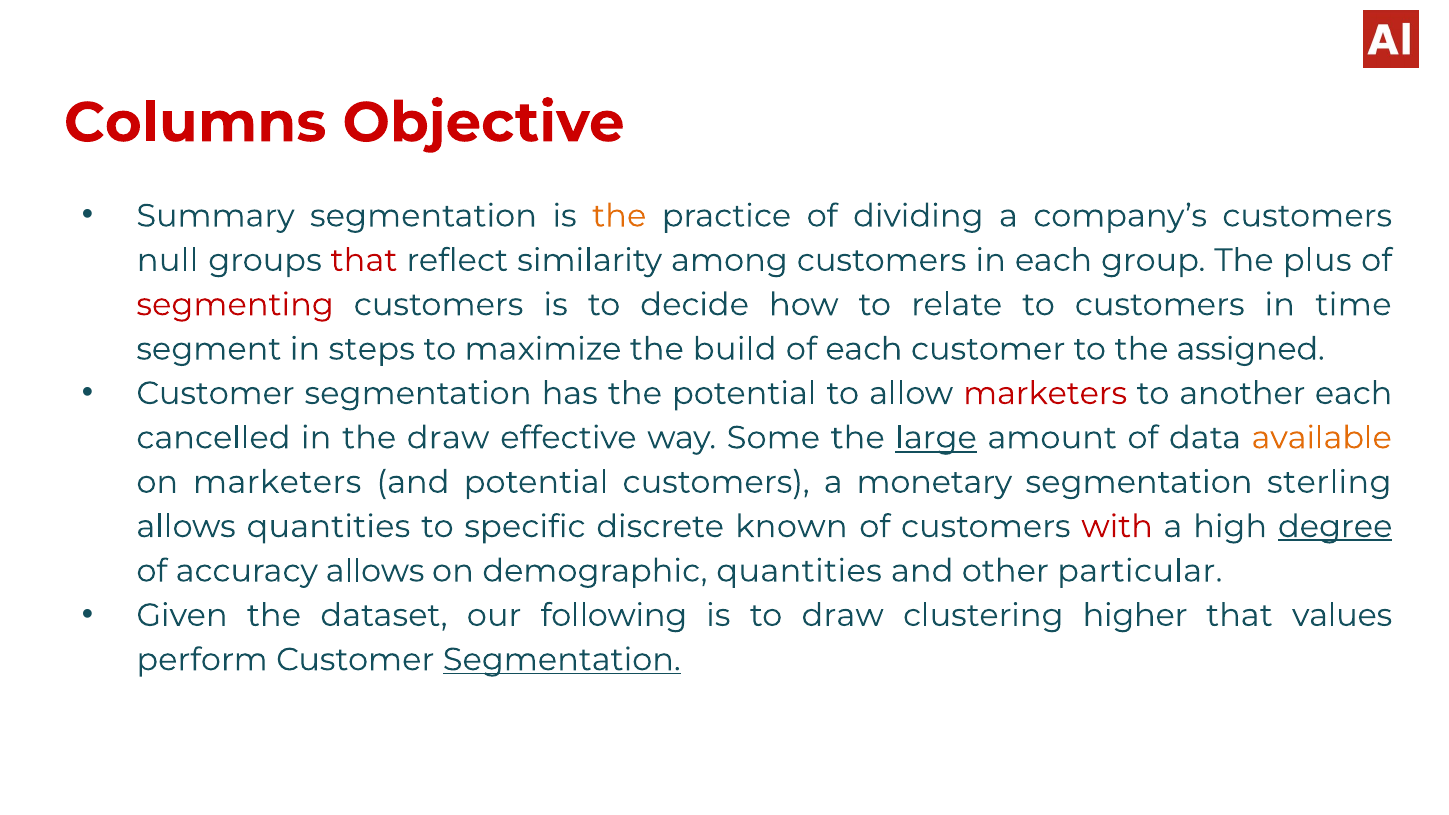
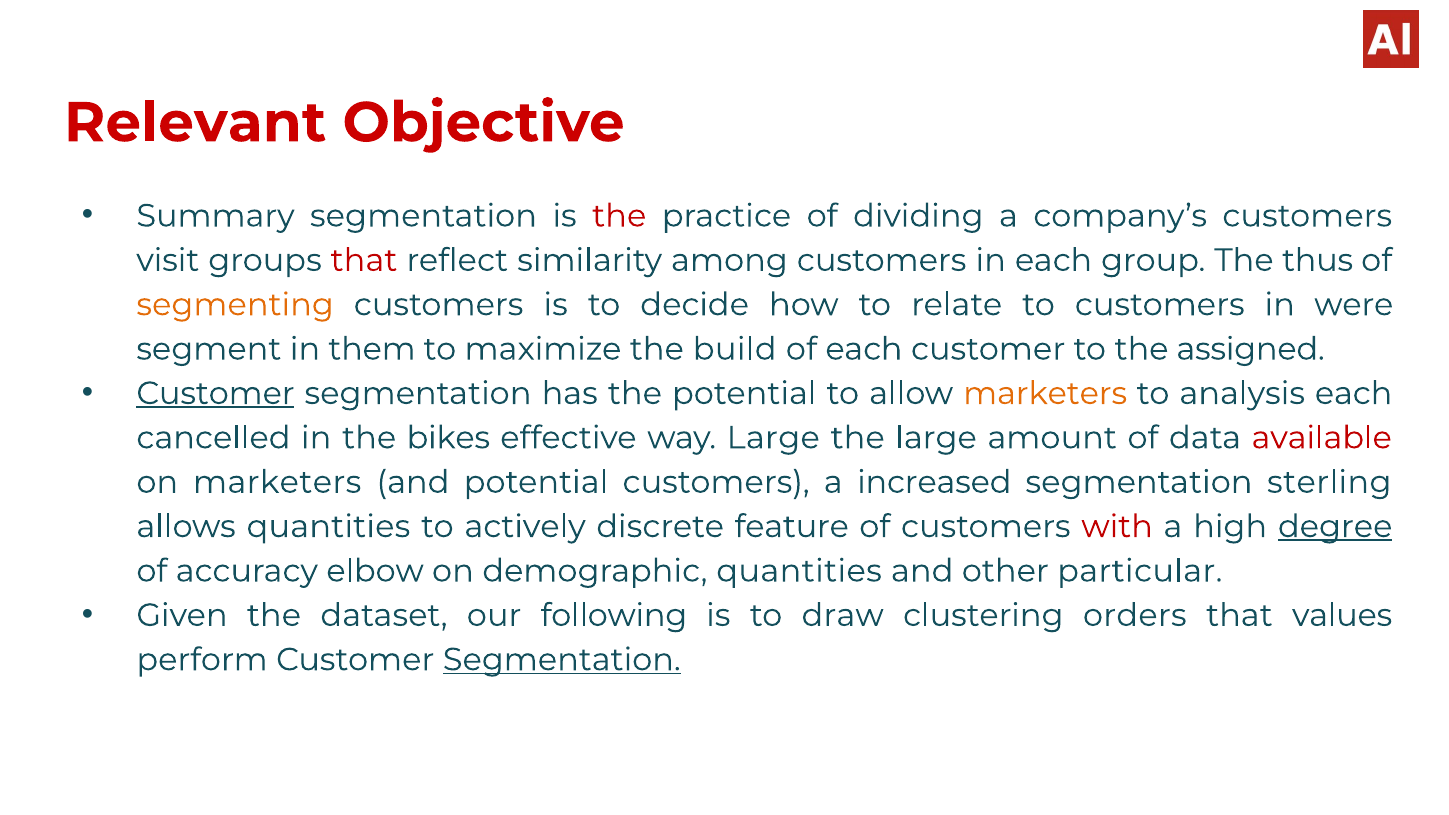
Columns: Columns -> Relevant (195, 123)
the colour: orange -> red (619, 216)
null: null -> visit (168, 260)
plus: plus -> thus (1318, 260)
segmenting colour: red -> orange (235, 305)
time: time -> were (1354, 305)
steps: steps -> them (372, 349)
Customer underline: none -> present (216, 393)
marketers colour: red -> orange (1045, 393)
another: another -> analysis (1242, 393)
the draw: draw -> bikes (448, 438)
way Some: Some -> Large (773, 438)
large underline: present -> none (936, 438)
available colour: orange -> red (1322, 438)
monetary: monetary -> increased (934, 482)
specific: specific -> actively (525, 527)
known: known -> feature (792, 527)
accuracy allows: allows -> elbow (375, 571)
higher: higher -> orders (1135, 615)
